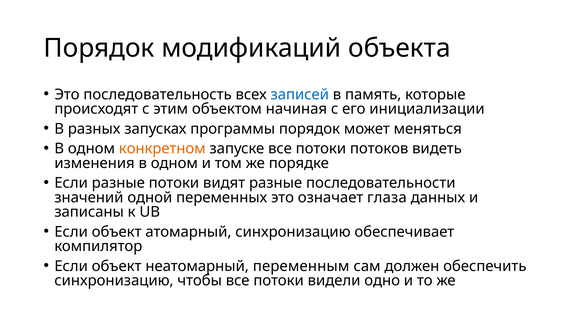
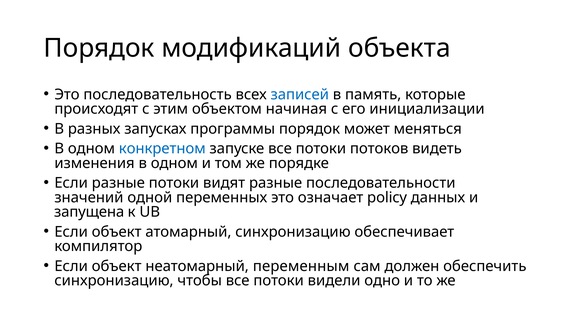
конкретном colour: orange -> blue (162, 149)
глаза: глаза -> policy (387, 197)
записаны: записаны -> запущена (89, 212)
